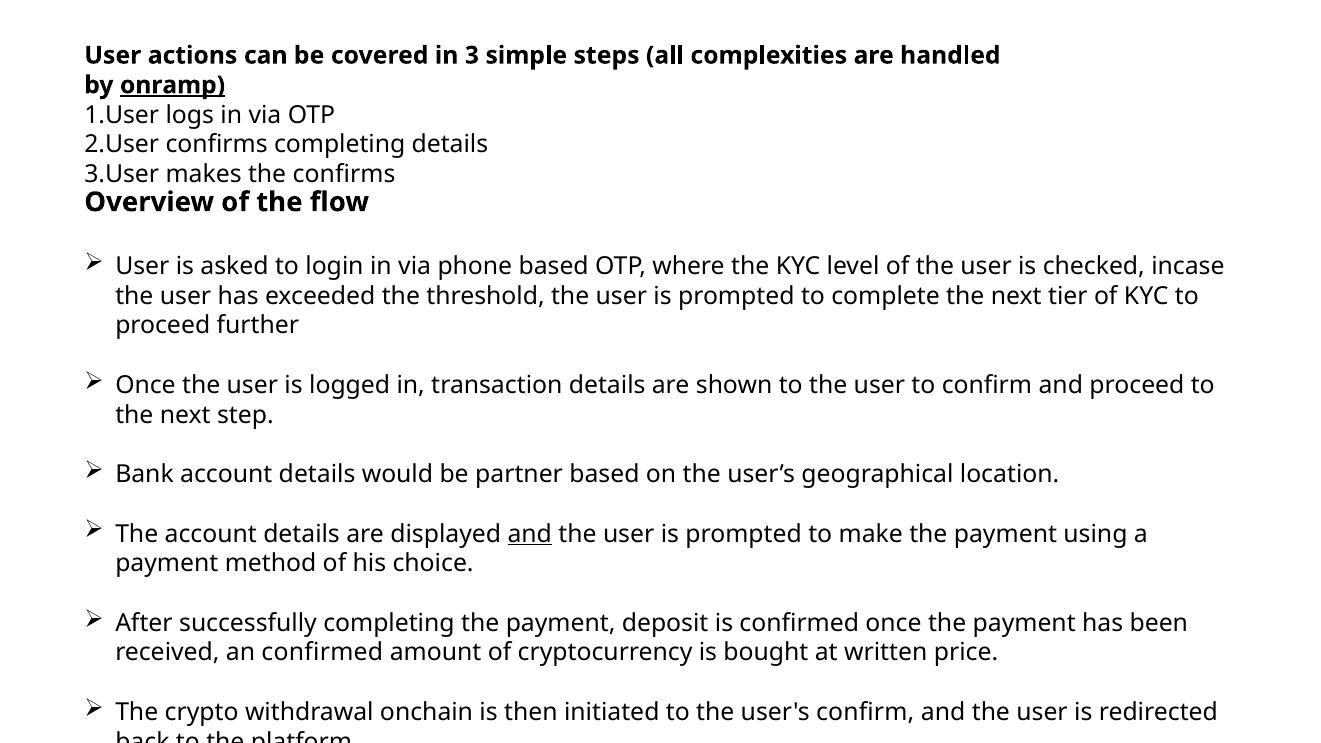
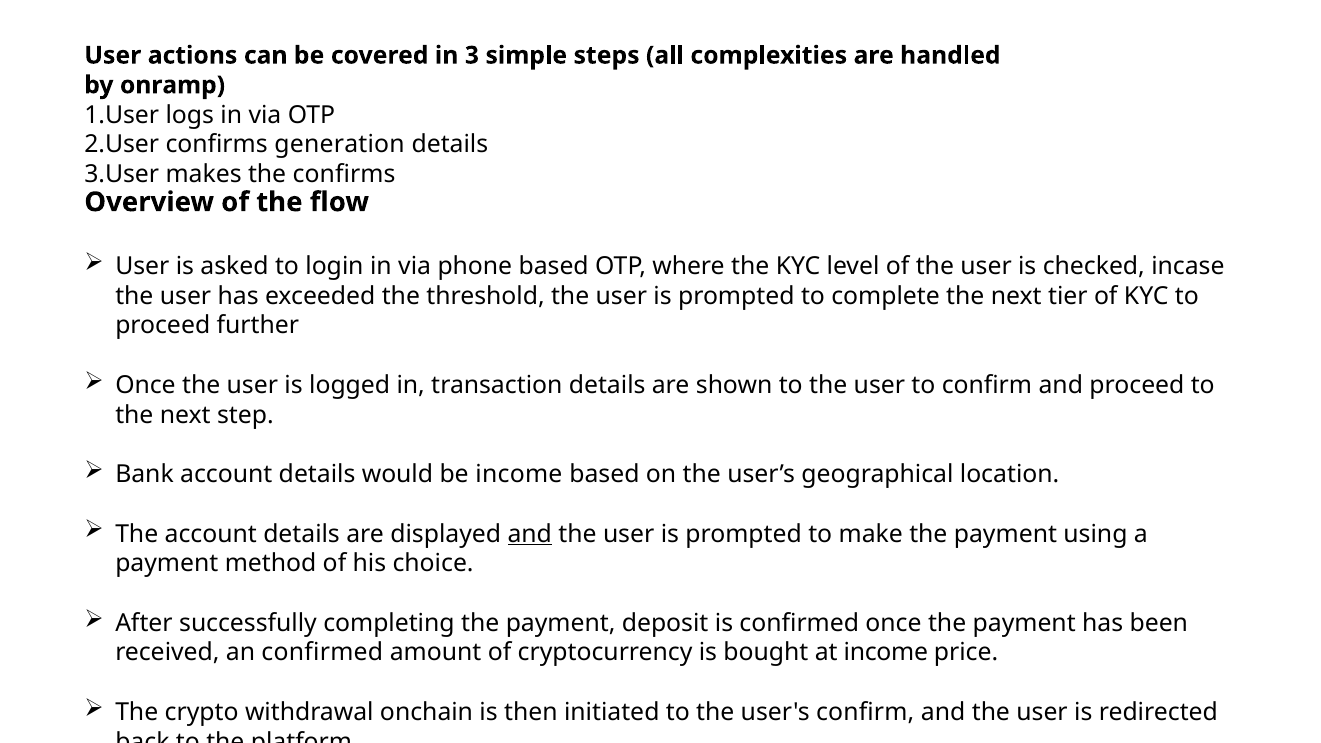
onramp underline: present -> none (172, 85)
confirms completing: completing -> generation (340, 145)
be partner: partner -> income (519, 474)
at written: written -> income (886, 653)
